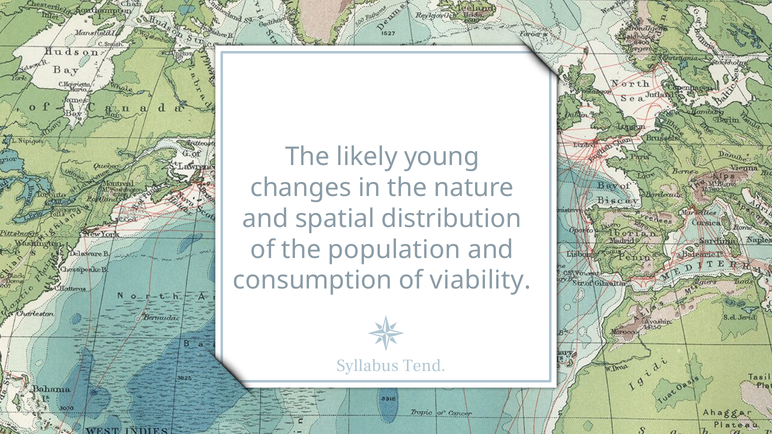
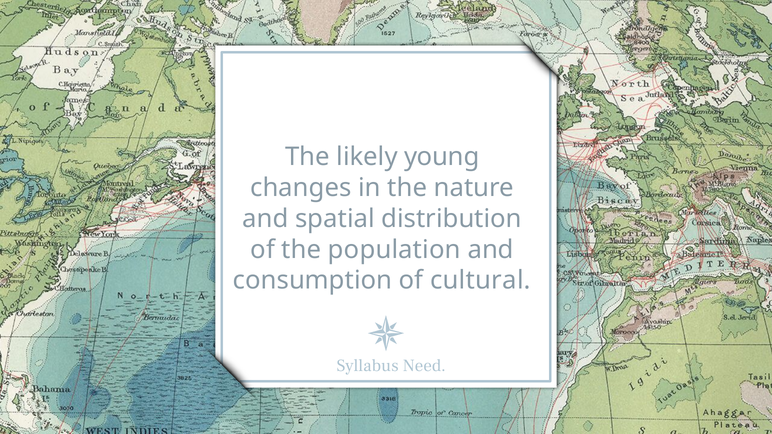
viability: viability -> cultural (480, 281)
Tend: Tend -> Need (424, 366)
